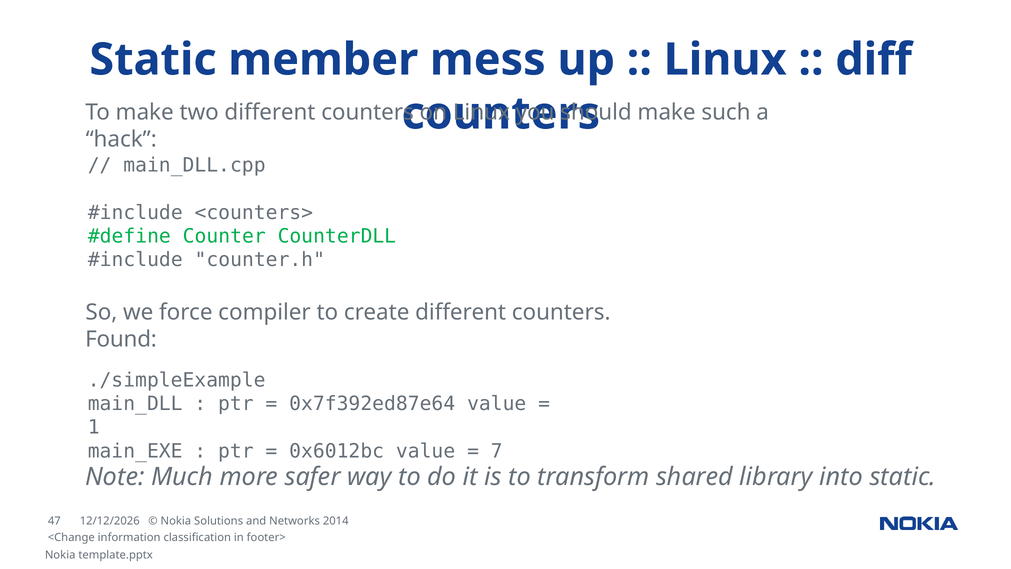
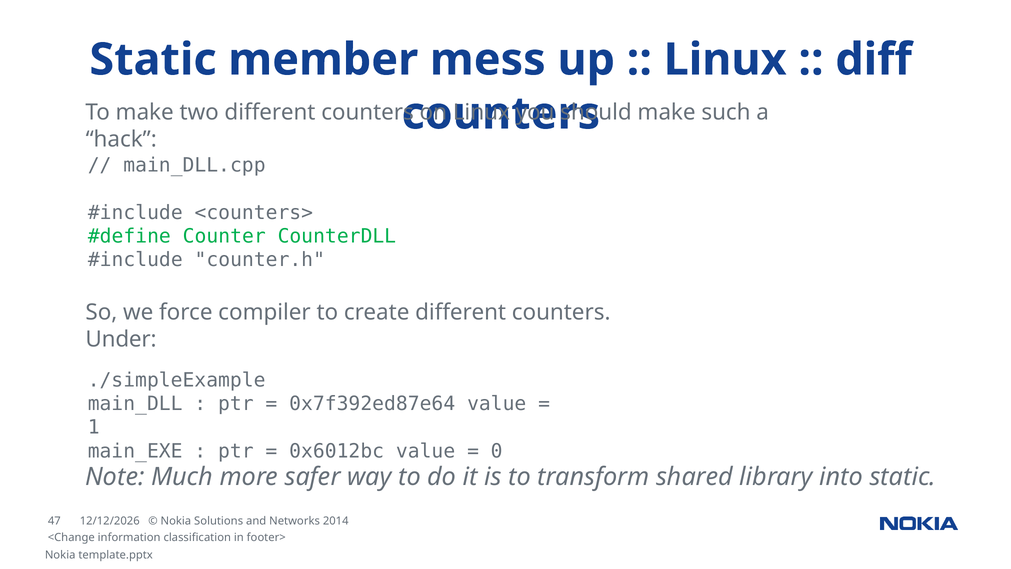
Found: Found -> Under (121, 339)
7: 7 -> 0 (497, 451)
